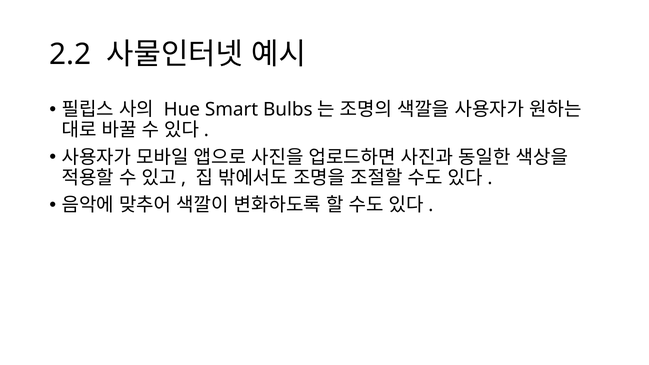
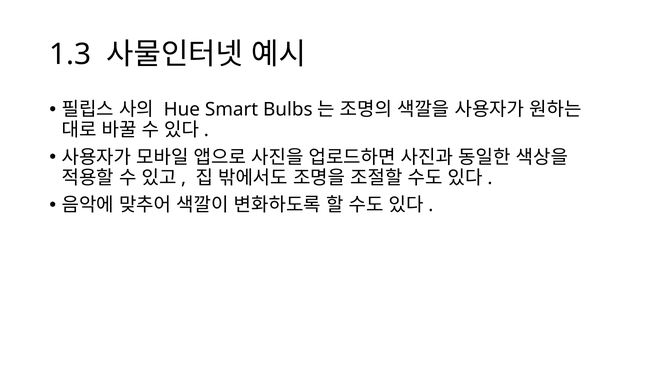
2.2: 2.2 -> 1.3 (70, 55)
